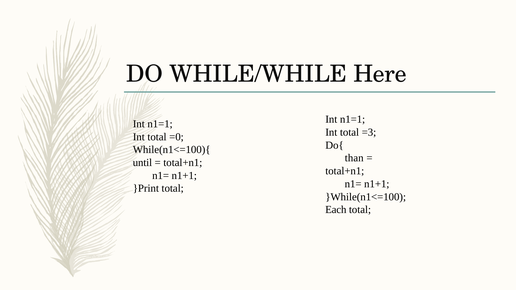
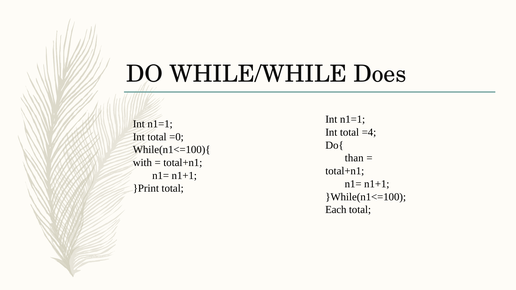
Here: Here -> Does (380, 74)
=3: =3 -> =4 (369, 132)
until: until -> with (142, 163)
